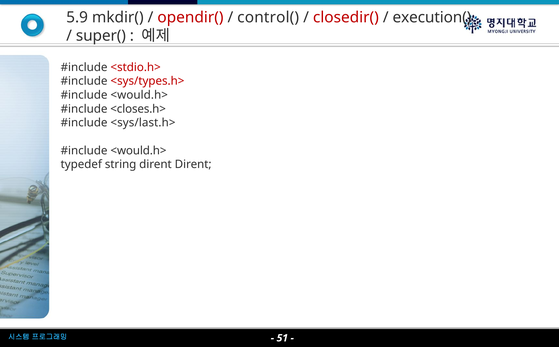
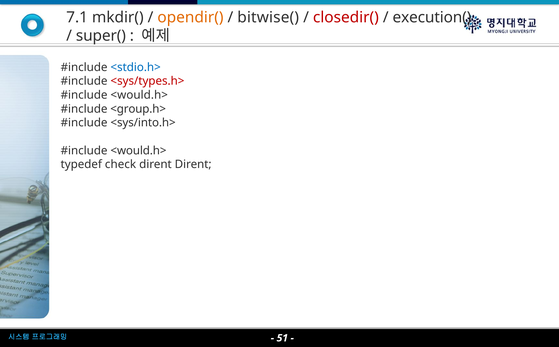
5.9: 5.9 -> 7.1 (77, 17)
opendir( colour: red -> orange (190, 17)
control(: control( -> bitwise( (268, 17)
<stdio.h> colour: red -> blue (136, 67)
<closes.h>: <closes.h> -> <group.h> (138, 109)
<sys/last.h>: <sys/last.h> -> <sys/into.h> (143, 123)
string: string -> check (121, 164)
